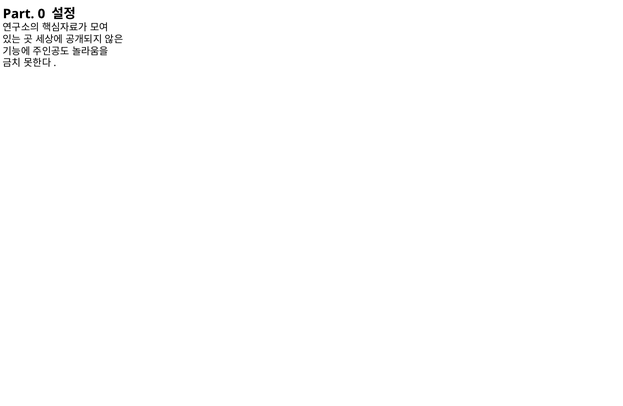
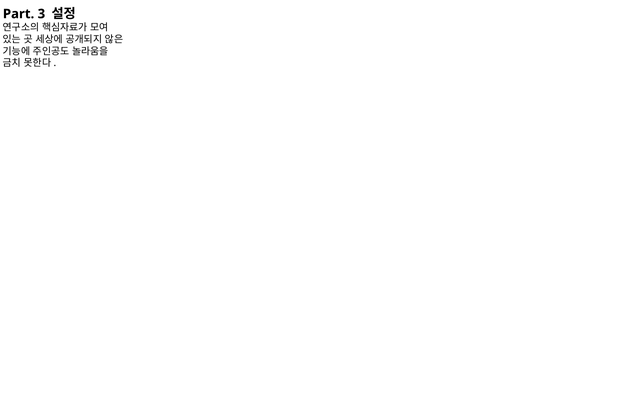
0: 0 -> 3 (41, 14)
